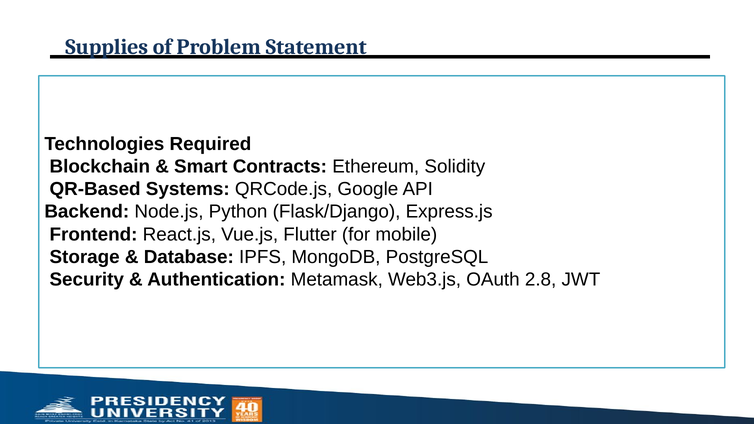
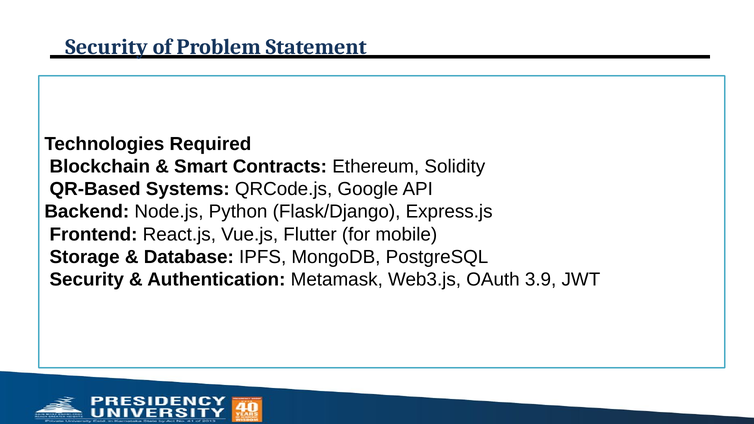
Supplies: Supplies -> Security (107, 47)
2.8: 2.8 -> 3.9 (541, 280)
